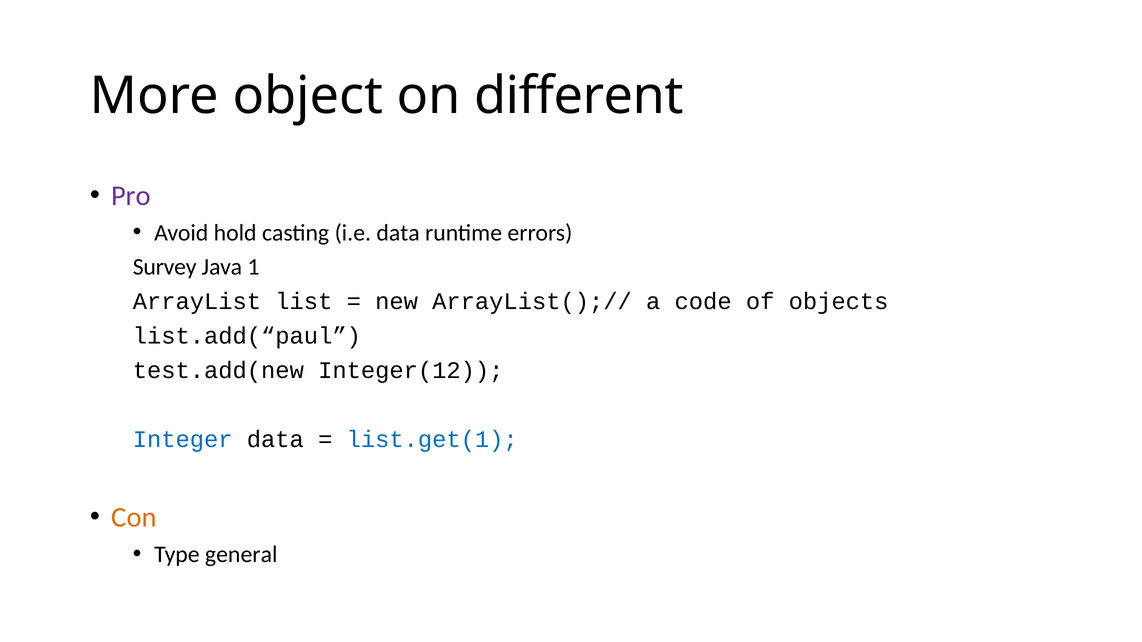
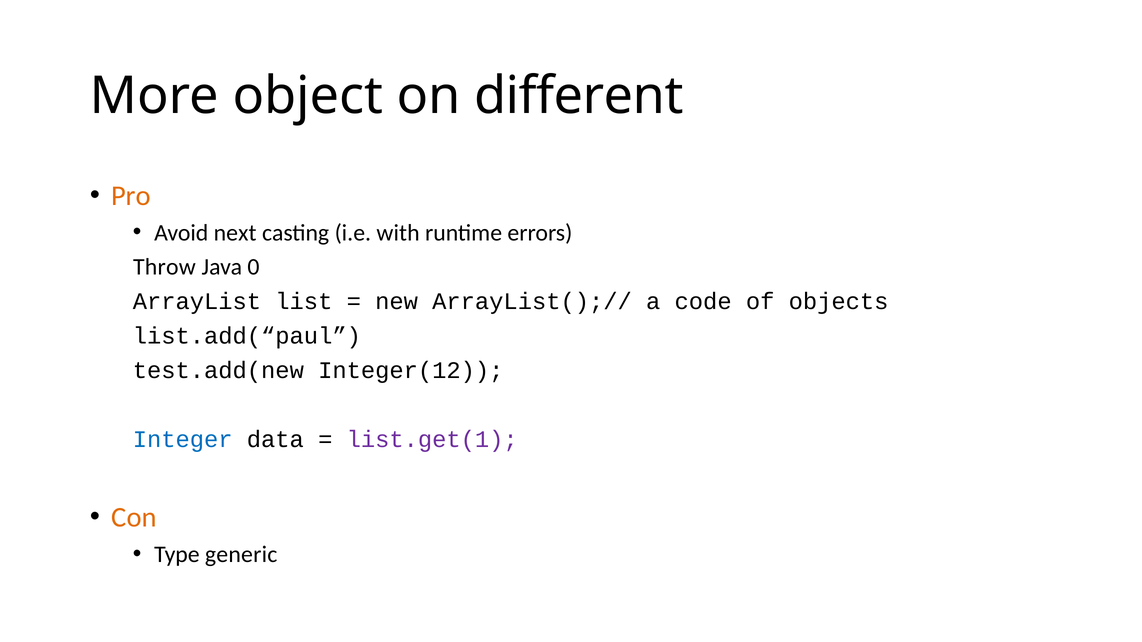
Pro colour: purple -> orange (131, 196)
hold: hold -> next (235, 233)
i.e data: data -> with (398, 233)
Survey: Survey -> Throw (164, 267)
1: 1 -> 0 (253, 267)
list.get(1 colour: blue -> purple (432, 440)
general: general -> generic (241, 555)
